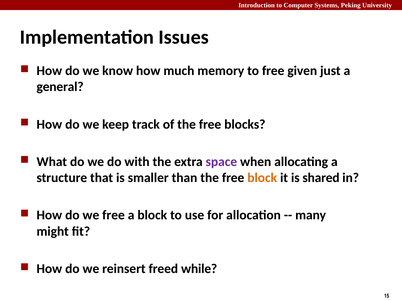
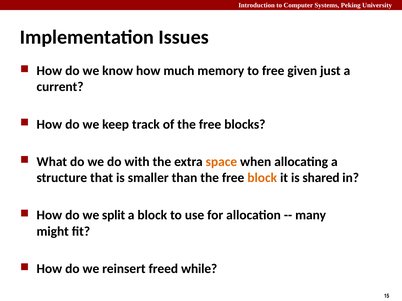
general: general -> current (60, 87)
space colour: purple -> orange (221, 162)
we free: free -> split (114, 216)
